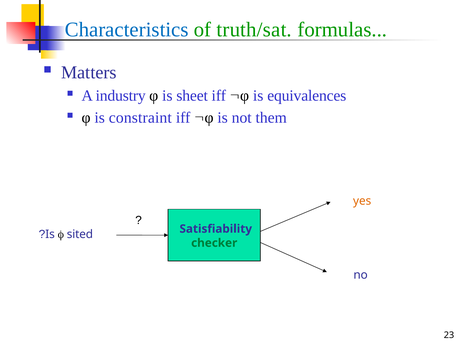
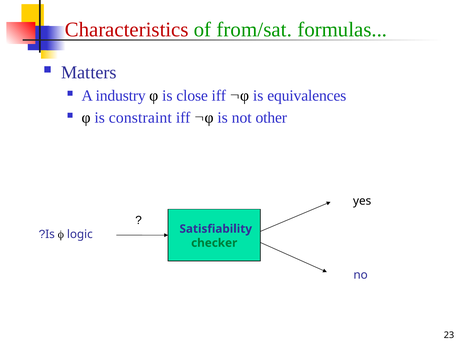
Characteristics colour: blue -> red (127, 29)
truth/sat: truth/sat -> from/sat (254, 29)
sheet: sheet -> close (192, 96)
them: them -> other (271, 117)
yes colour: orange -> black (362, 201)
sited: sited -> logic (80, 234)
